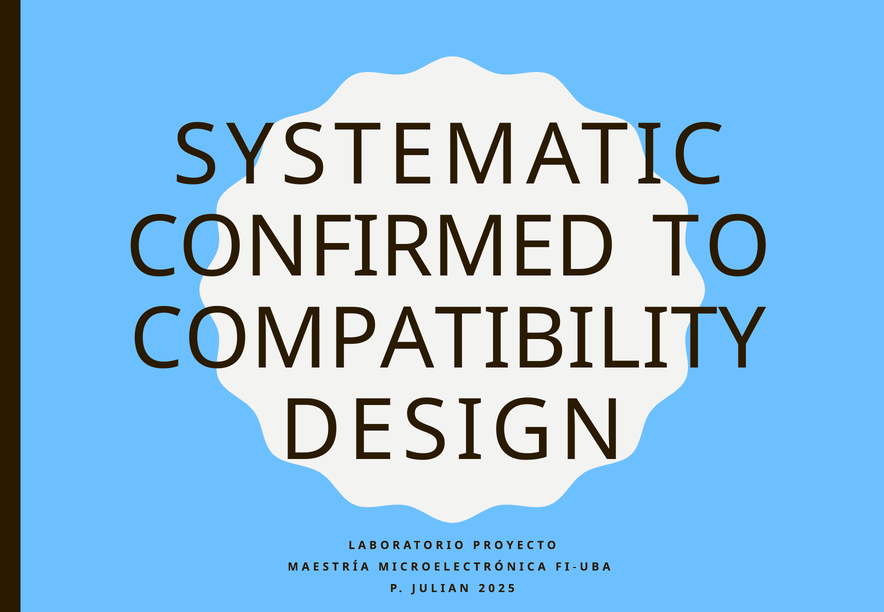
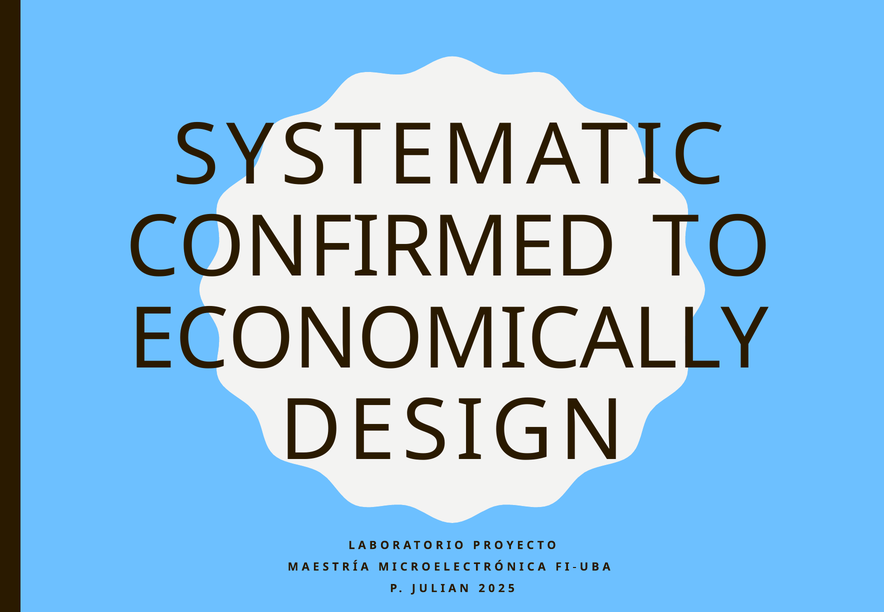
COMPATIBILITY: COMPATIBILITY -> ECONOMICALLY (449, 339)
